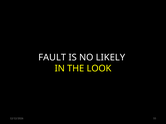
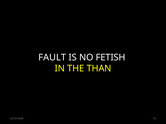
LIKELY: LIKELY -> FETISH (111, 58)
LOOK: LOOK -> THAN (99, 69)
